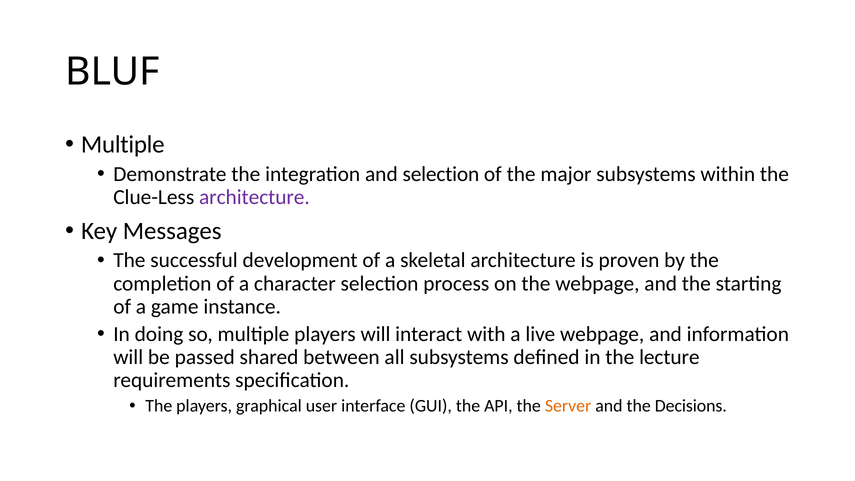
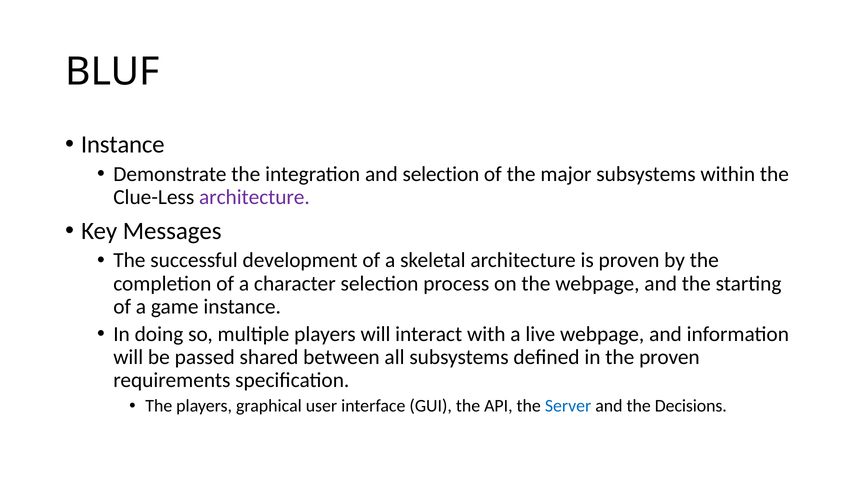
Multiple: Multiple -> Instance (123, 145)
the lecture: lecture -> proven (669, 357)
Server colour: orange -> blue (568, 406)
